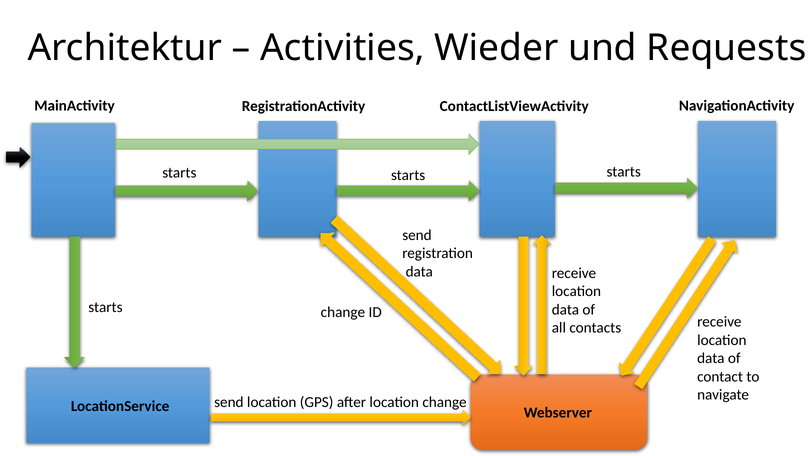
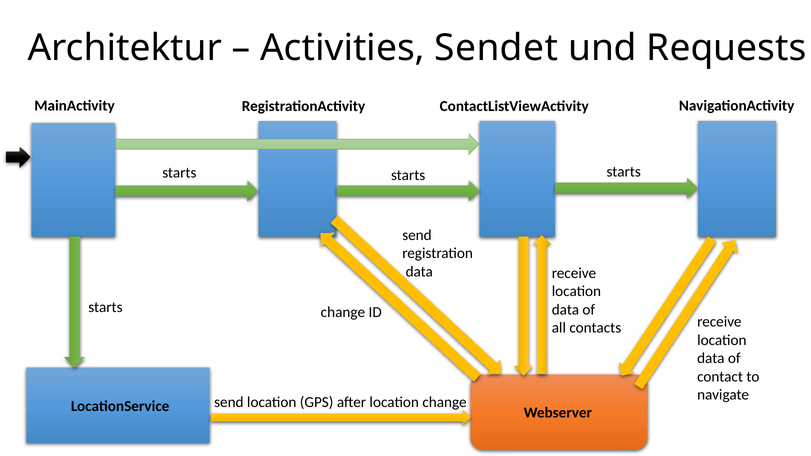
Wieder: Wieder -> Sendet (496, 48)
